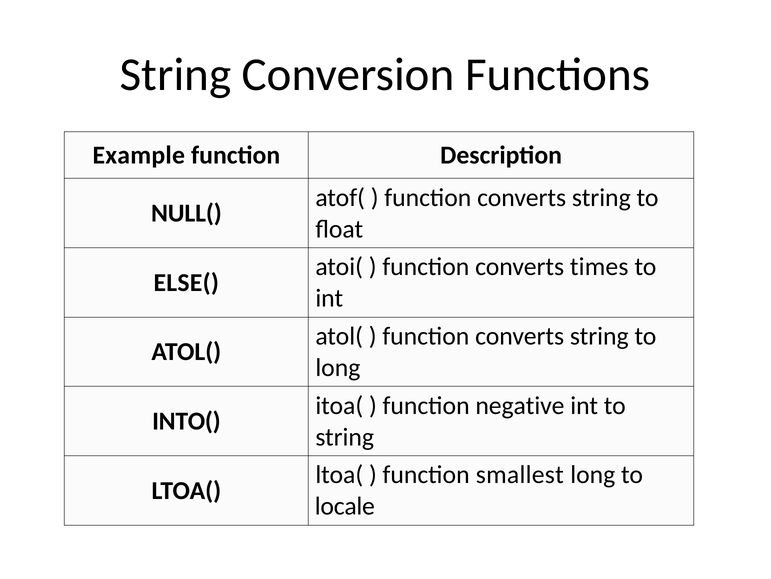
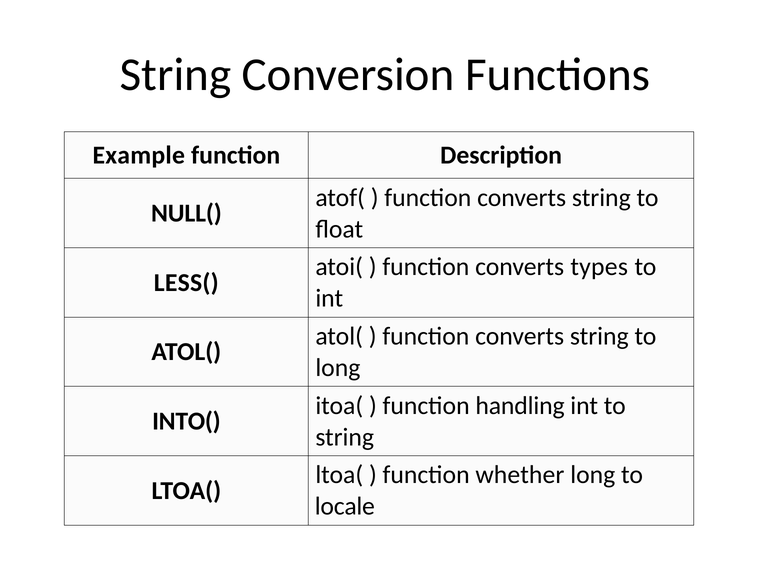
times: times -> types (599, 267)
ELSE(: ELSE( -> LESS( (186, 282)
negative: negative -> handling (520, 405)
smallest: smallest -> whether (520, 474)
